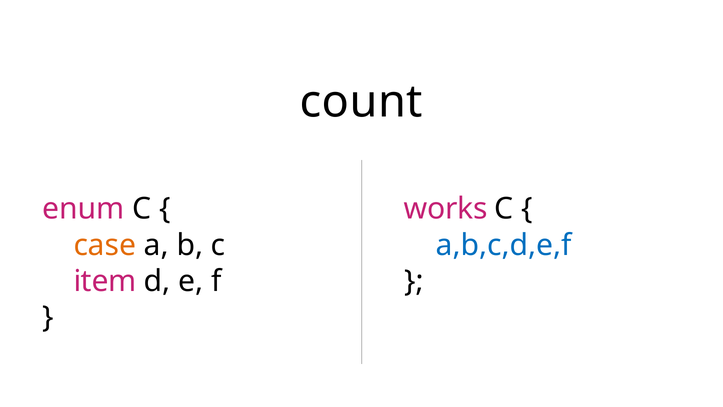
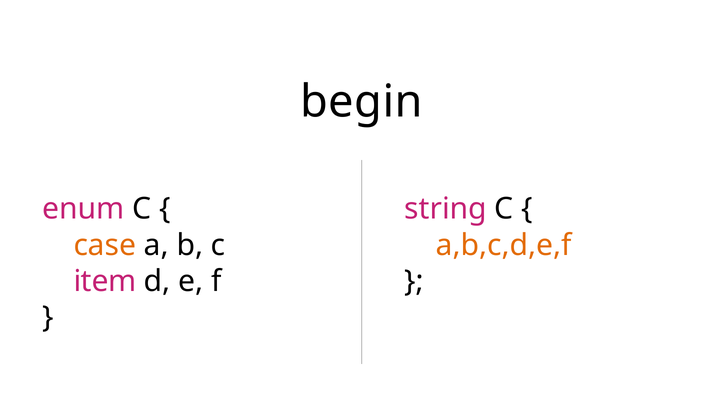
count: count -> begin (361, 101)
works: works -> string (446, 209)
a,b,c,d,e,f colour: blue -> orange (504, 245)
